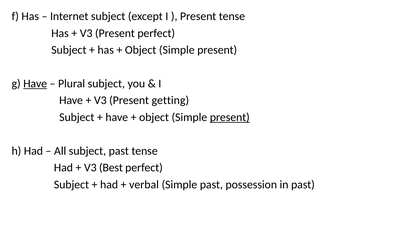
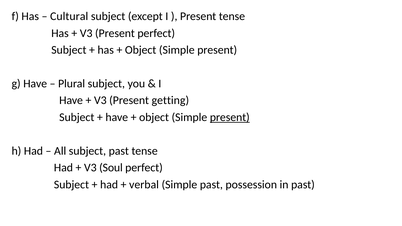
Internet: Internet -> Cultural (69, 16)
Have underline: present -> none (35, 84)
Best: Best -> Soul (111, 168)
